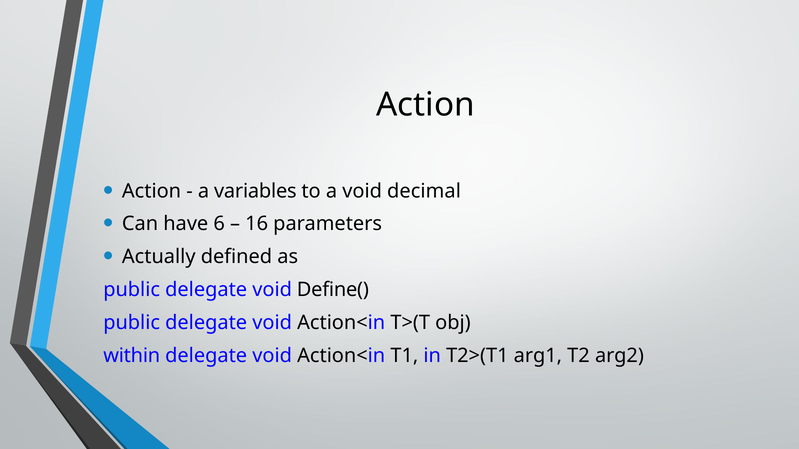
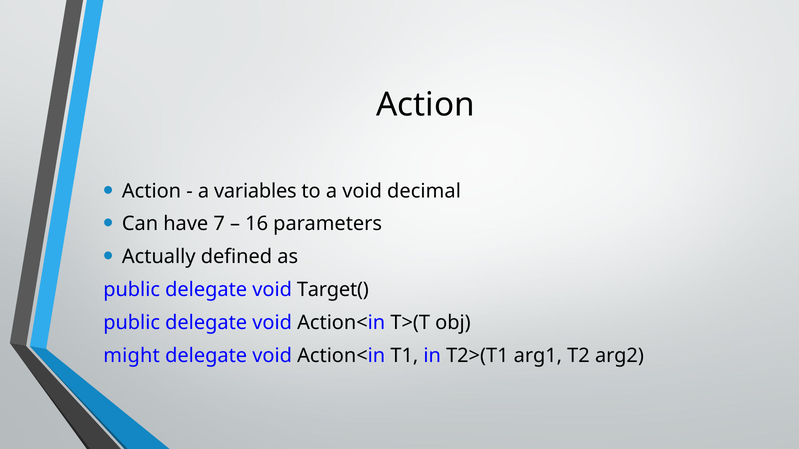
6: 6 -> 7 (219, 224)
Define(: Define( -> Target( (333, 290)
within: within -> might (132, 356)
